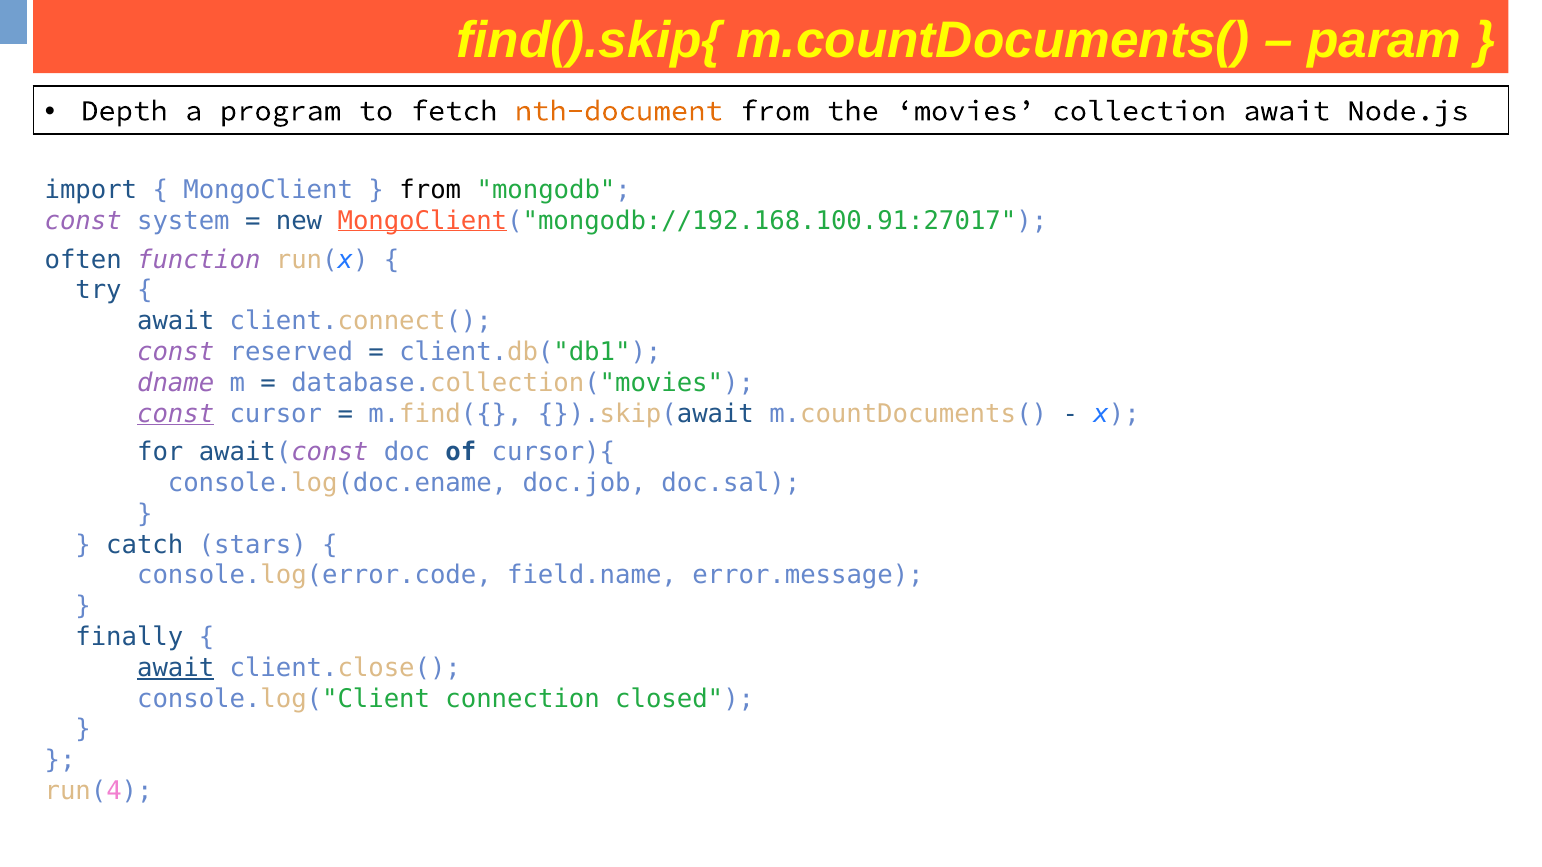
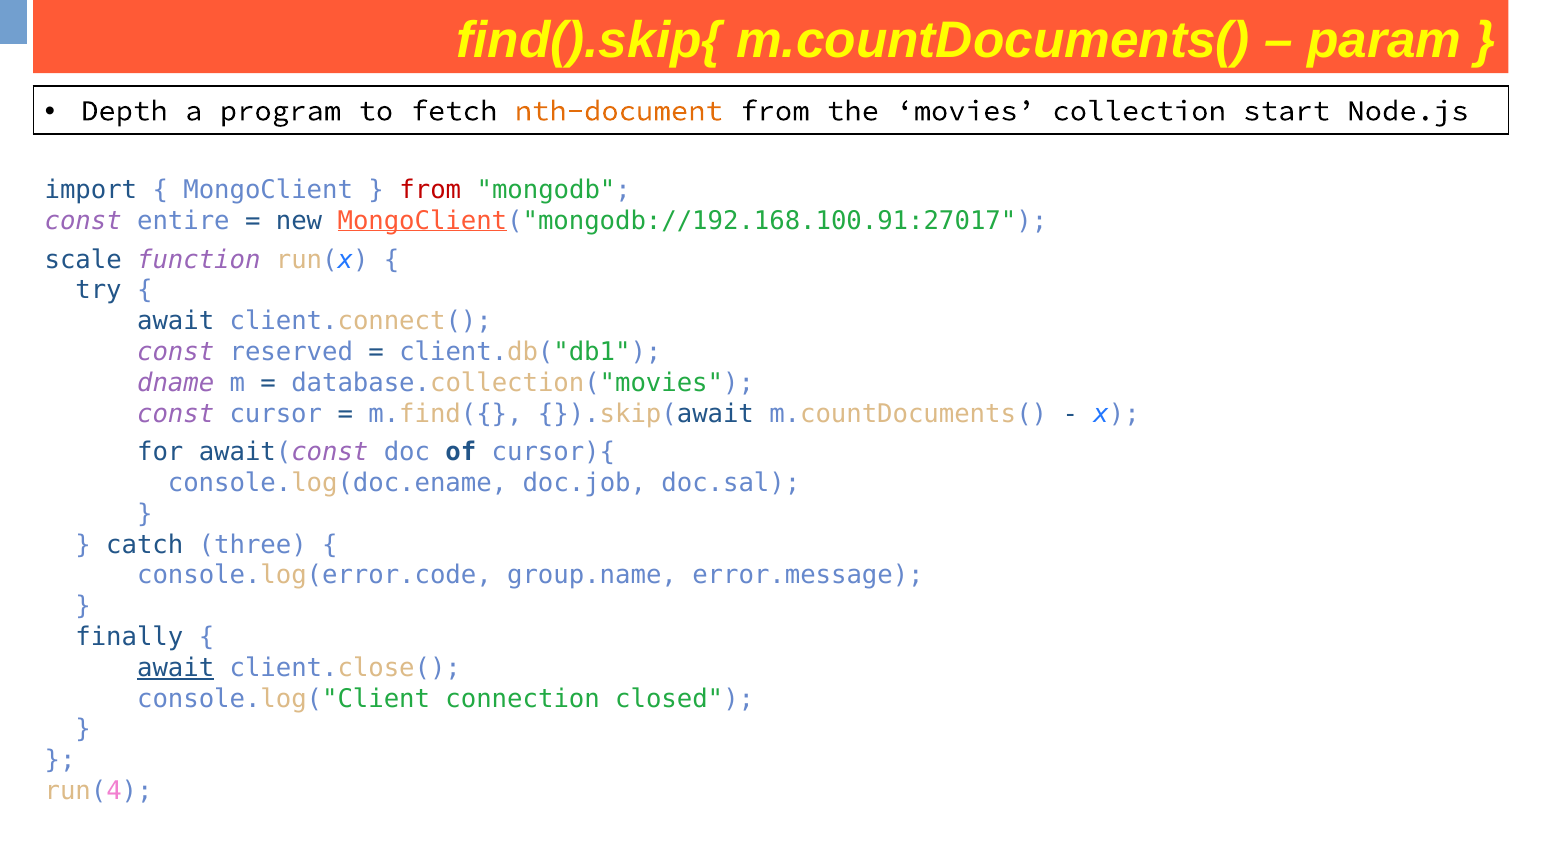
collection await: await -> start (1287, 111)
from colour: black -> red (430, 190)
system: system -> entire (183, 221)
often: often -> scale (83, 260)
const underline: present -> none (176, 414)
stars: stars -> three (253, 545)
field.name: field.name -> group.name (592, 576)
